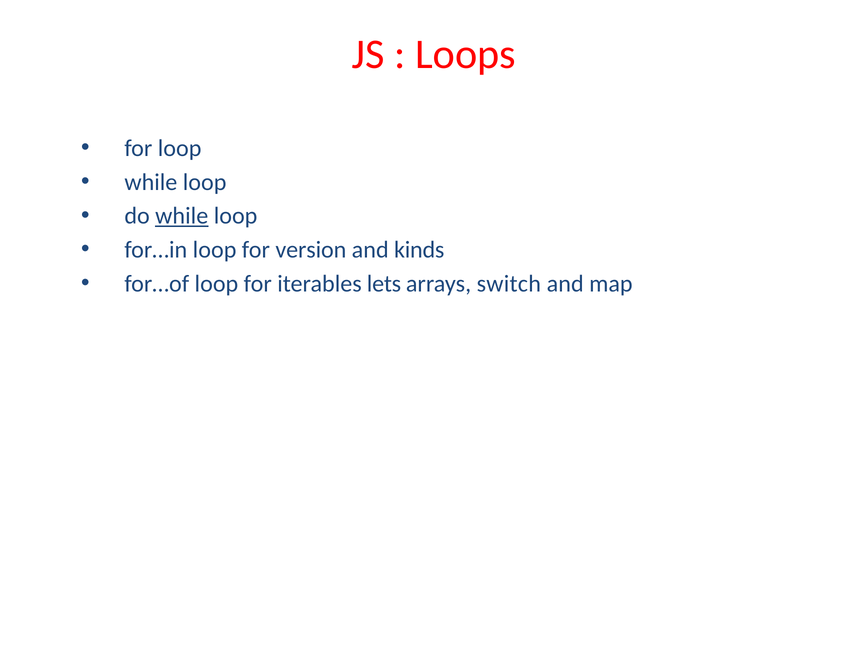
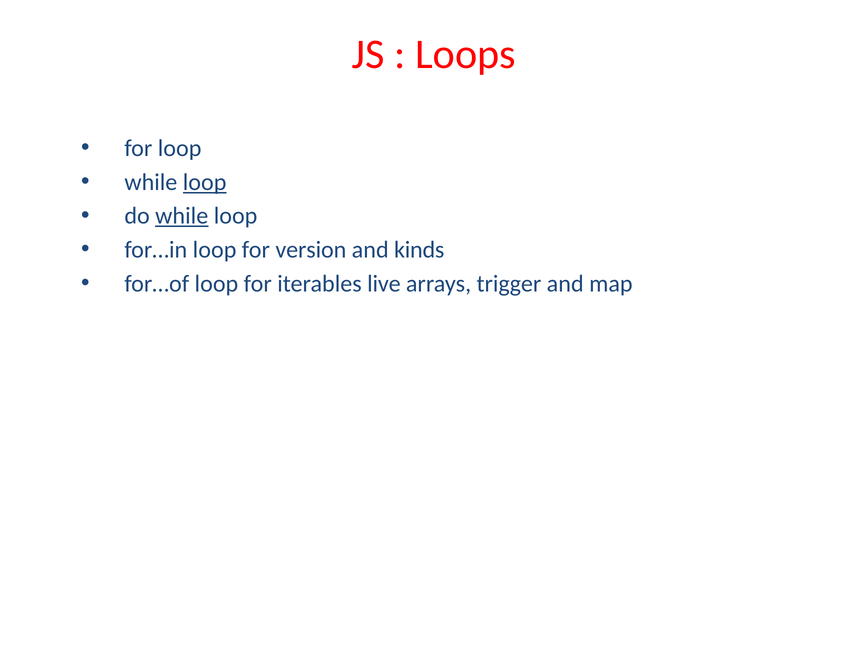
loop underline: none -> present (205, 182)
lets: lets -> live (384, 284)
switch: switch -> trigger (509, 284)
